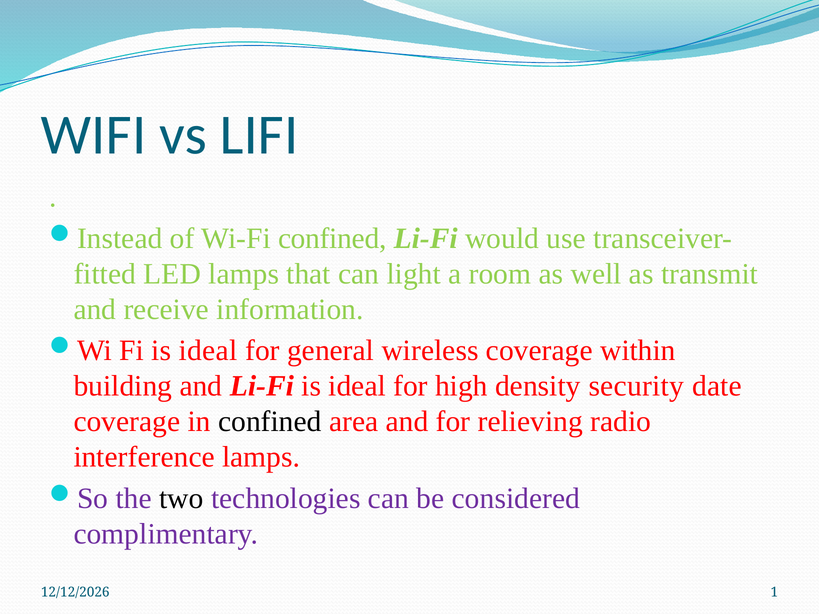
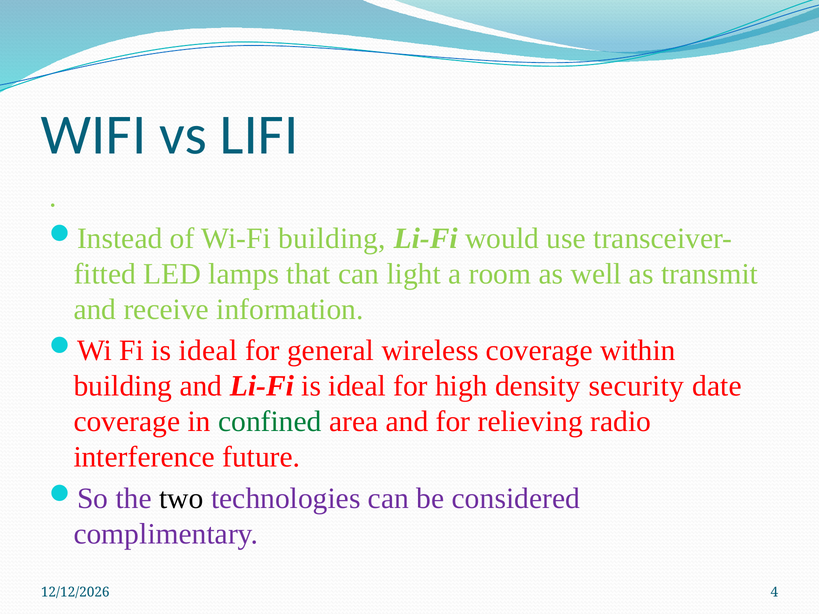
Wi-Fi confined: confined -> building (332, 239)
confined colour: black -> green (270, 422)
interference lamps: lamps -> future (261, 457)
1: 1 -> 4 (774, 593)
